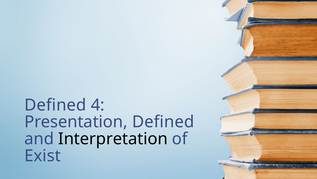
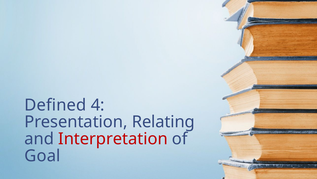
Presentation Defined: Defined -> Relating (163, 122)
Interpretation colour: black -> red (113, 138)
Exist: Exist -> Goal (42, 155)
